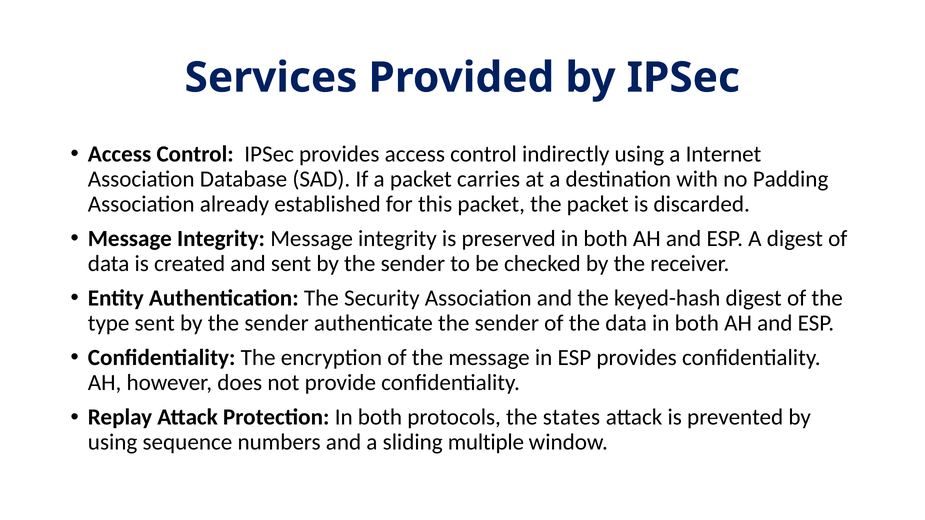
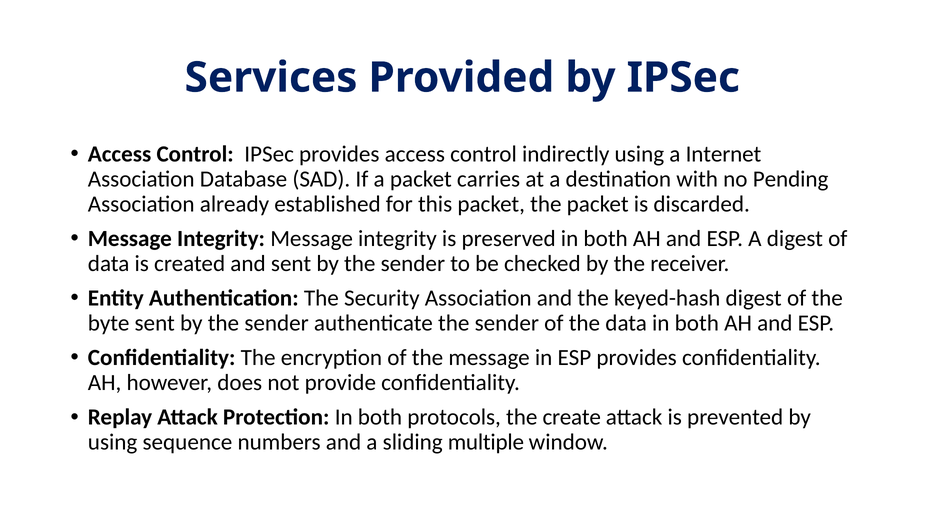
Padding: Padding -> Pending (791, 179)
type: type -> byte (109, 323)
states: states -> create (572, 418)
